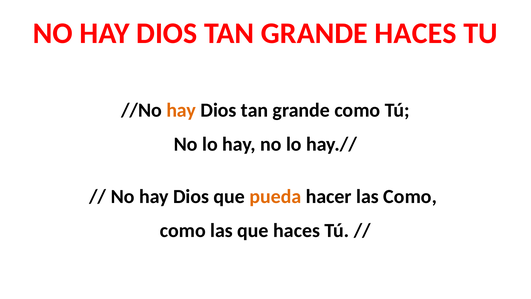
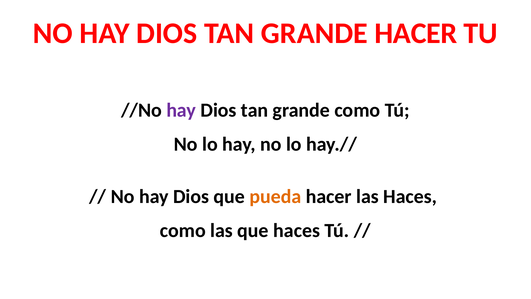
GRANDE HACES: HACES -> HACER (416, 33)
hay colour: orange -> purple (181, 110)
las Como: Como -> Haces (410, 197)
